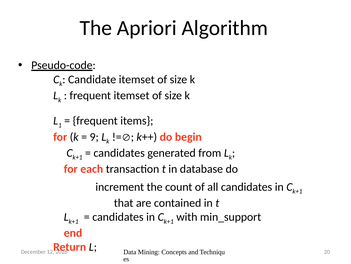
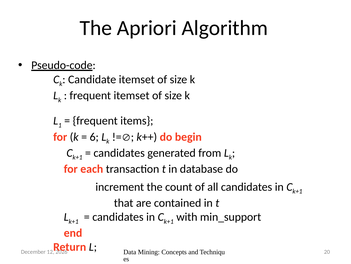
9: 9 -> 6 (94, 136)
